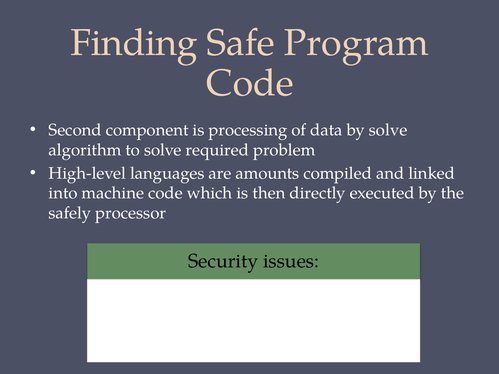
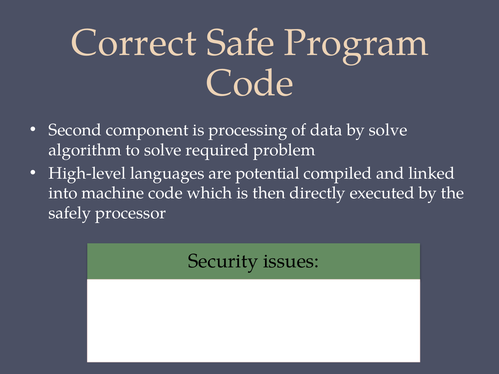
Finding: Finding -> Correct (134, 43)
amounts: amounts -> potential (267, 173)
